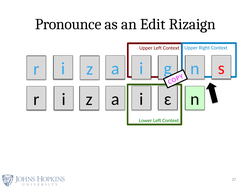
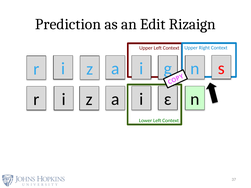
Pronounce: Pronounce -> Prediction (68, 24)
